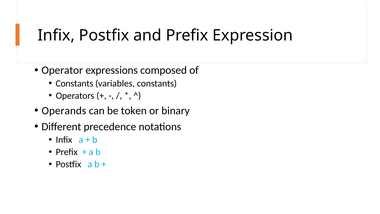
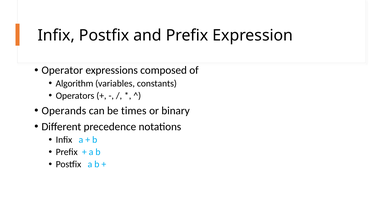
Constants: Constants -> Algorithm (74, 83)
token: token -> times (134, 111)
